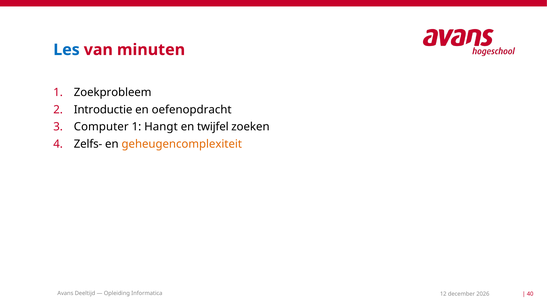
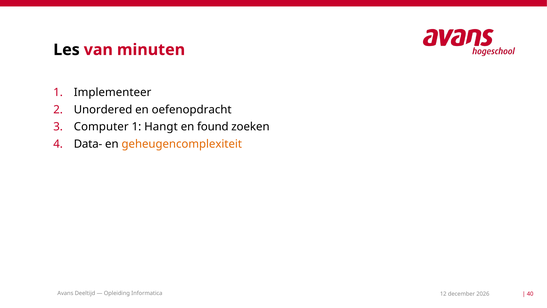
Les colour: blue -> black (67, 50)
Zoekprobleem: Zoekprobleem -> Implementeer (113, 92)
Introductie: Introductie -> Unordered (103, 110)
twijfel: twijfel -> found (213, 127)
Zelfs-: Zelfs- -> Data- (88, 144)
